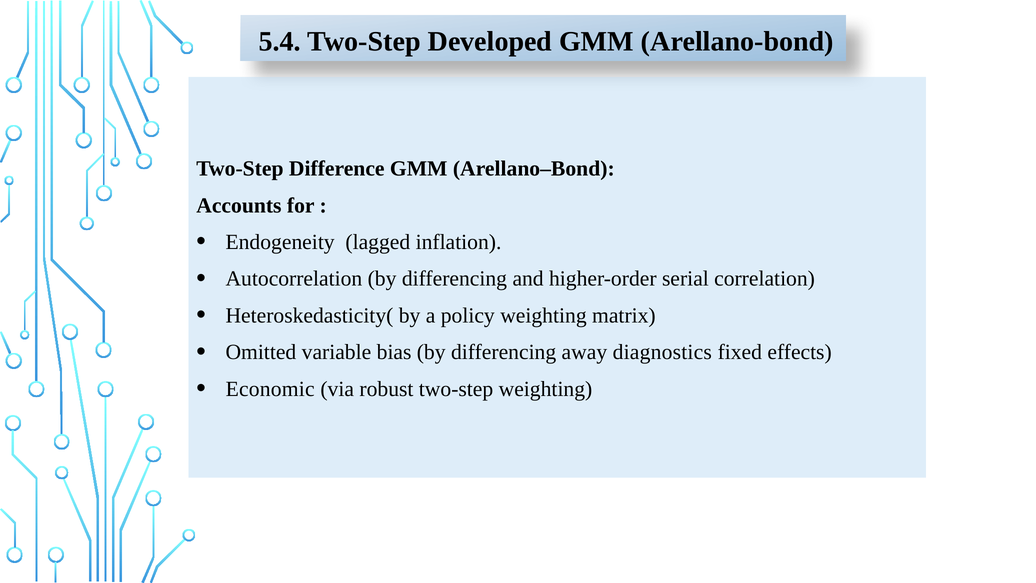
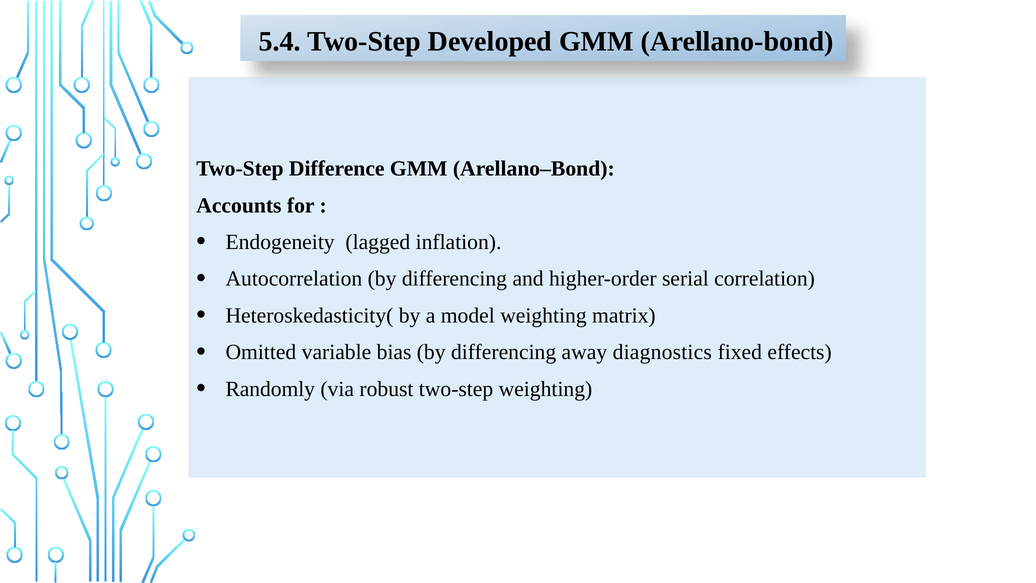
policy: policy -> model (468, 315)
Economic: Economic -> Randomly (270, 389)
